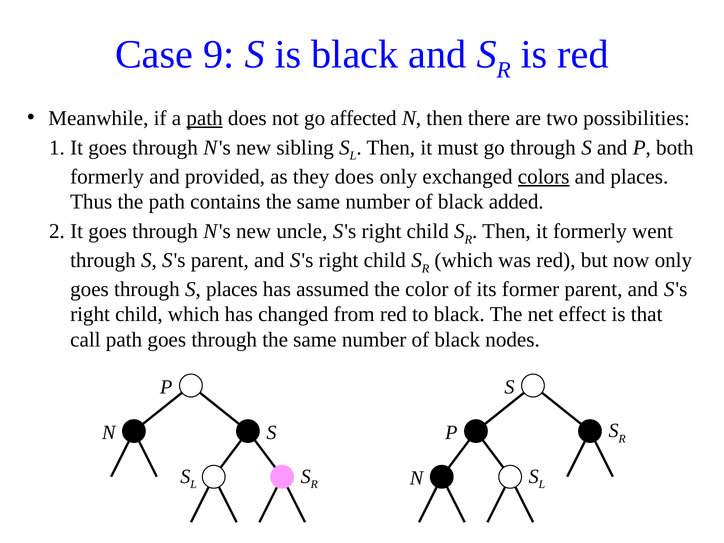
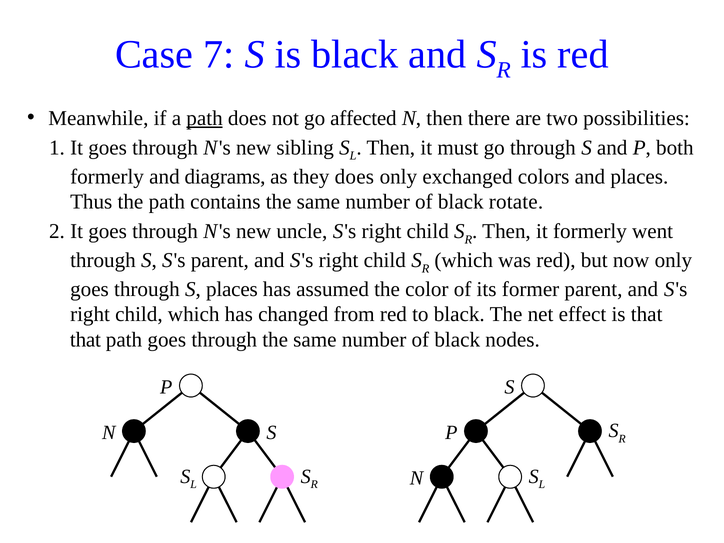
9: 9 -> 7 (219, 54)
provided: provided -> diagrams (225, 177)
colors underline: present -> none (544, 177)
added: added -> rotate (516, 202)
call: call -> that (85, 340)
